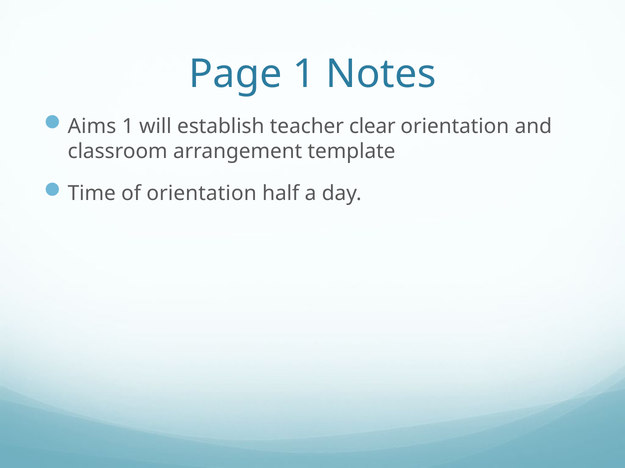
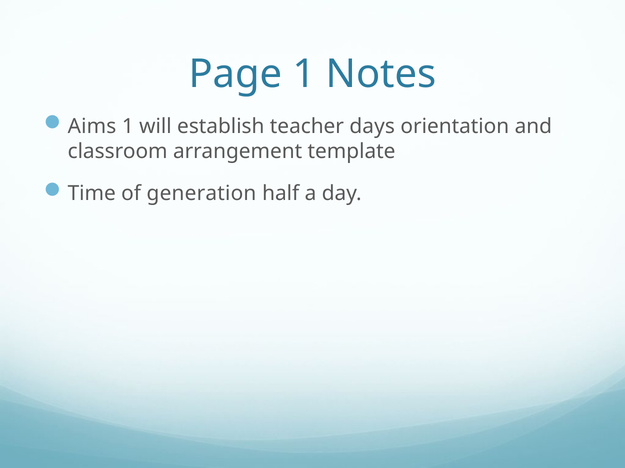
clear: clear -> days (372, 126)
of orientation: orientation -> generation (201, 194)
